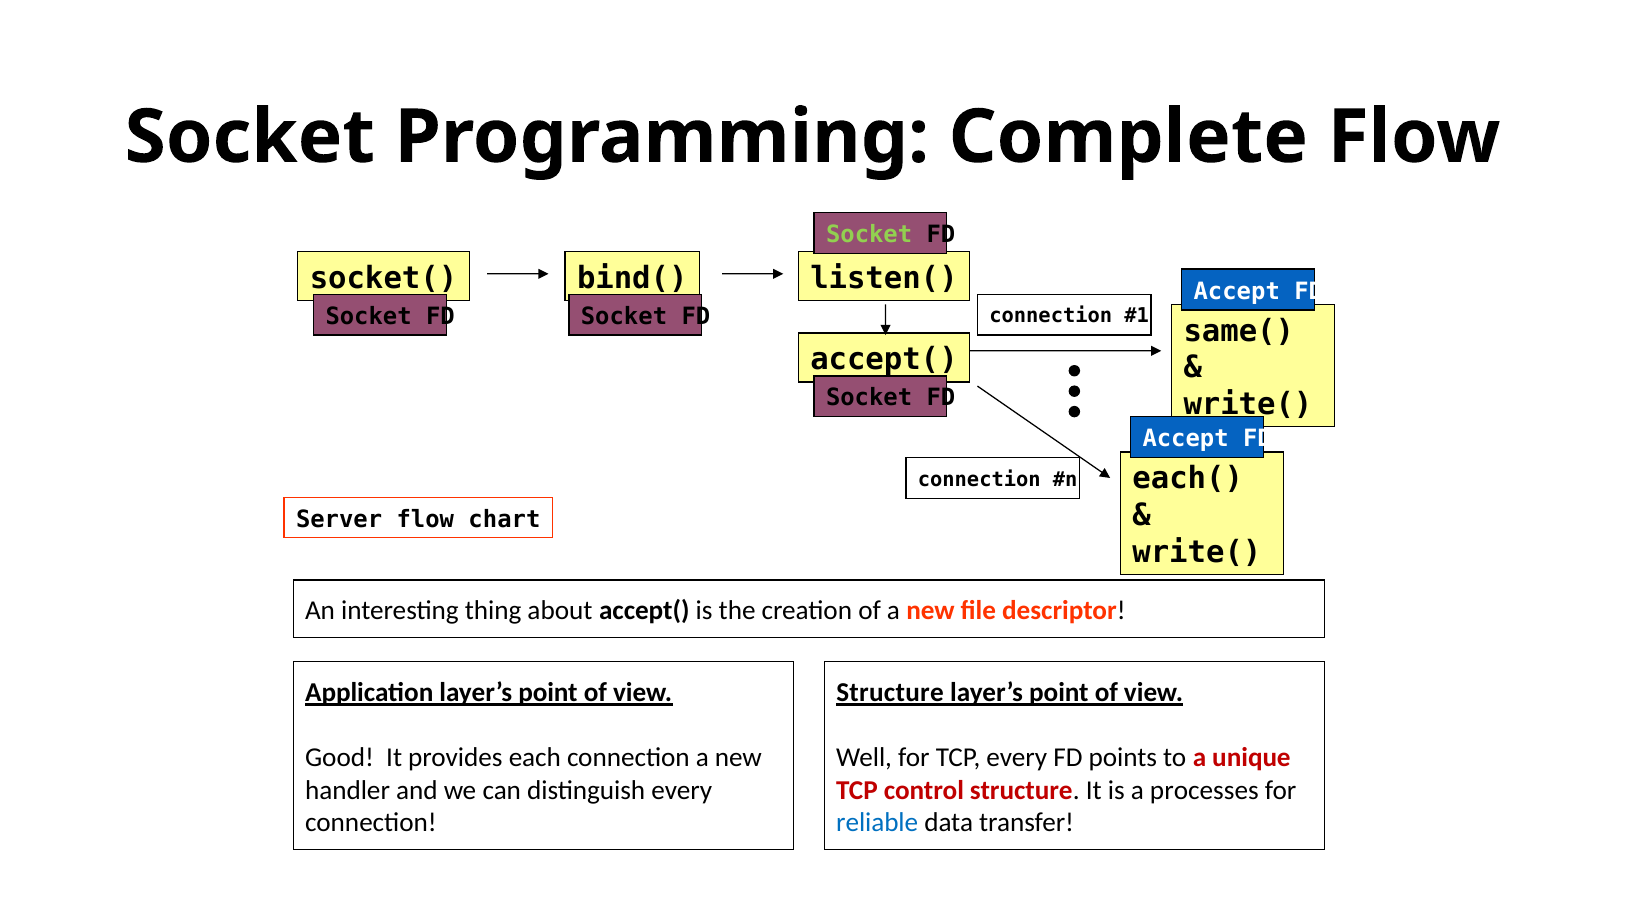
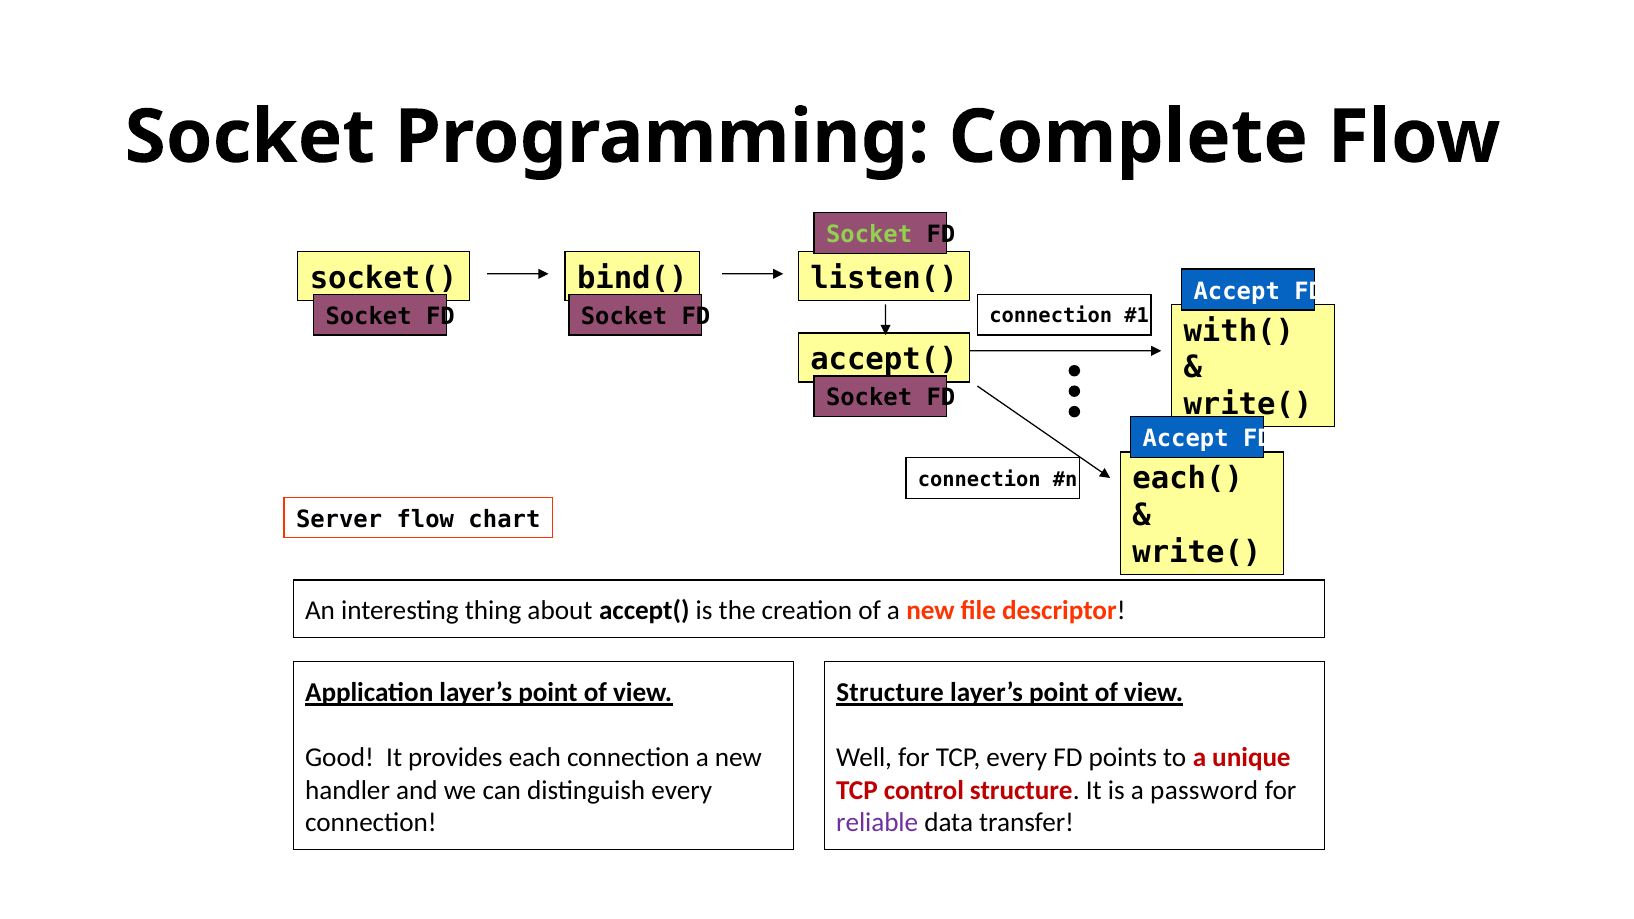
same(: same( -> with( (1239, 331)
processes: processes -> password (1204, 790)
reliable colour: blue -> purple (877, 823)
